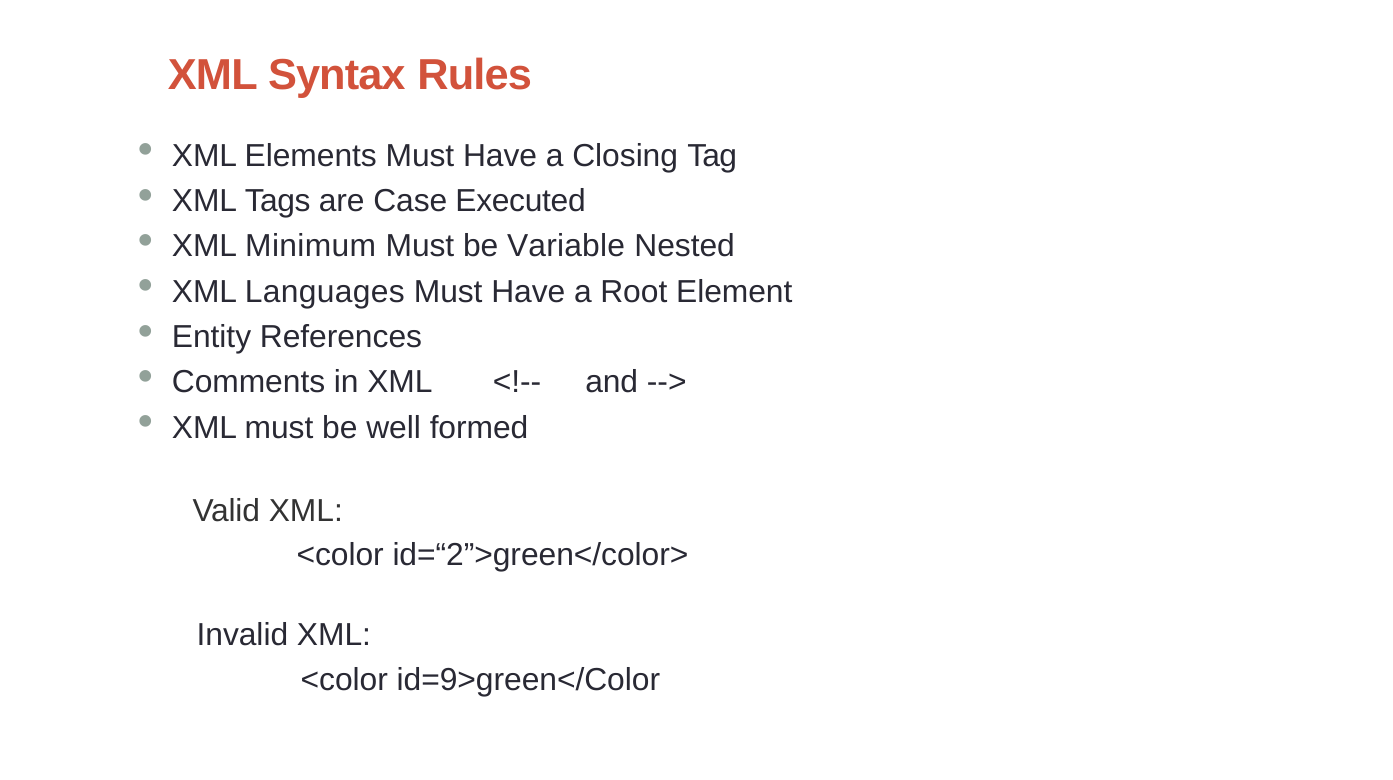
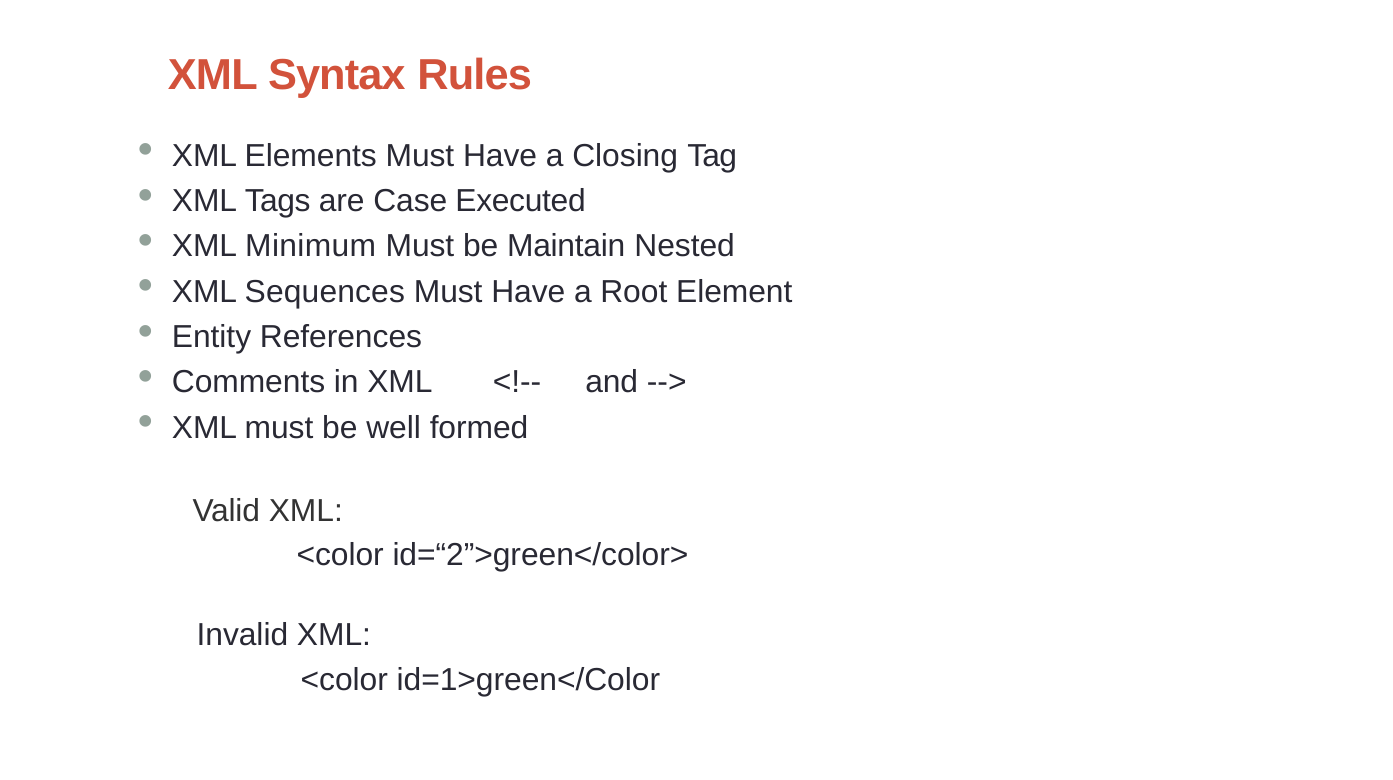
Variable: Variable -> Maintain (566, 247)
Languages: Languages -> Sequences (325, 292)
id=9>green</Color: id=9>green</Color -> id=1>green</Color (528, 680)
